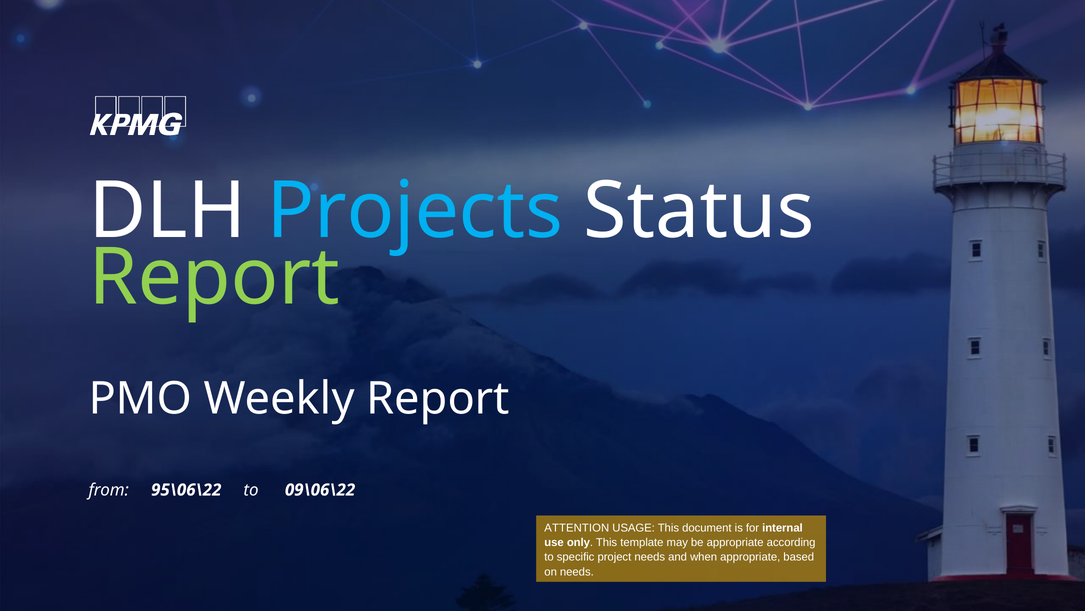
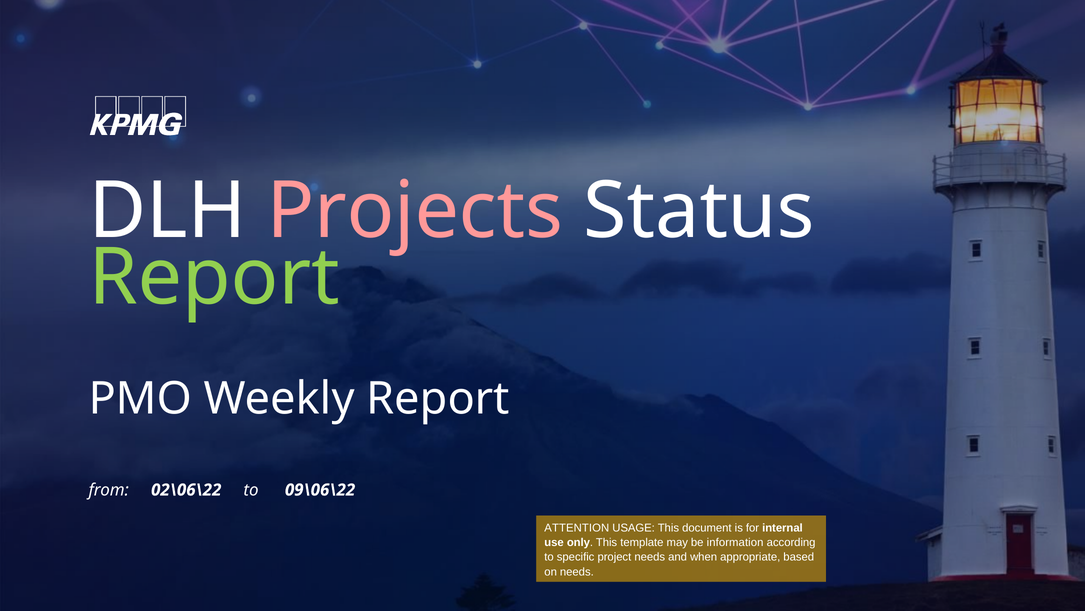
Projects colour: light blue -> pink (415, 211)
95\06\22: 95\06\22 -> 02\06\22 (186, 489)
be appropriate: appropriate -> information (735, 542)
